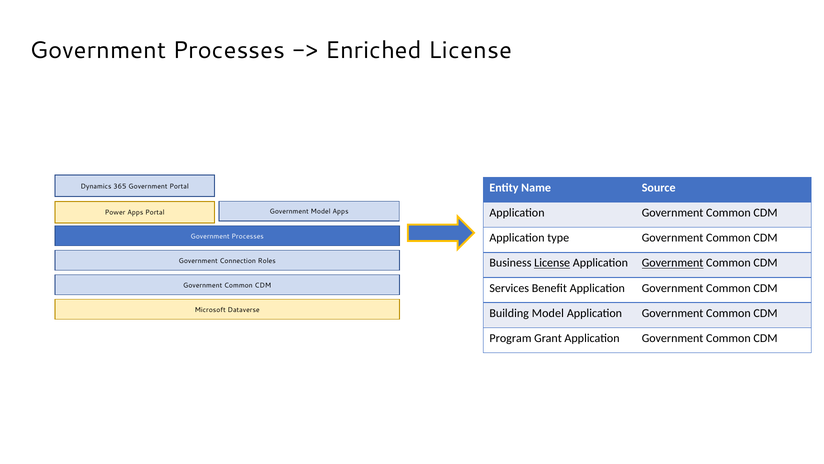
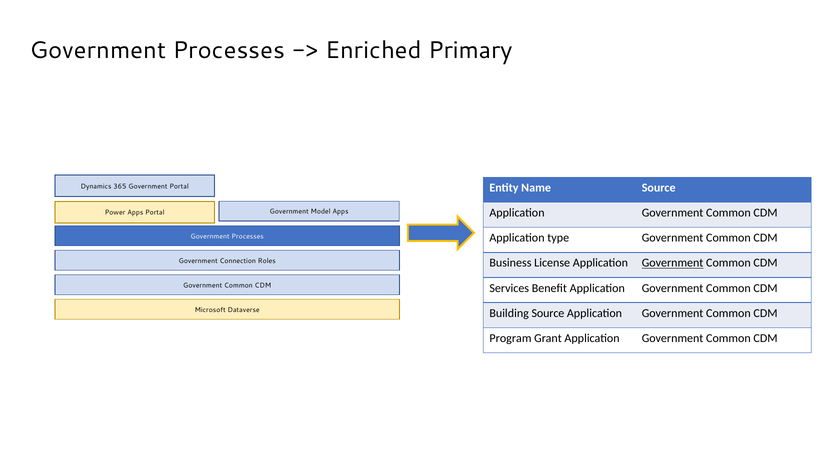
Enriched License: License -> Primary (471, 50)
License underline: present -> none (552, 263)
Building Model: Model -> Source (548, 313)
